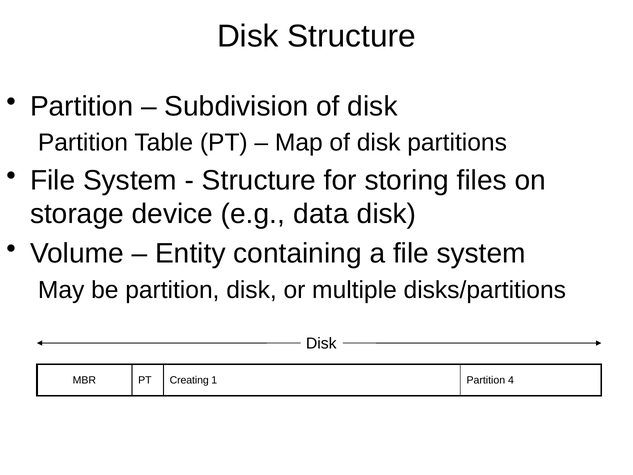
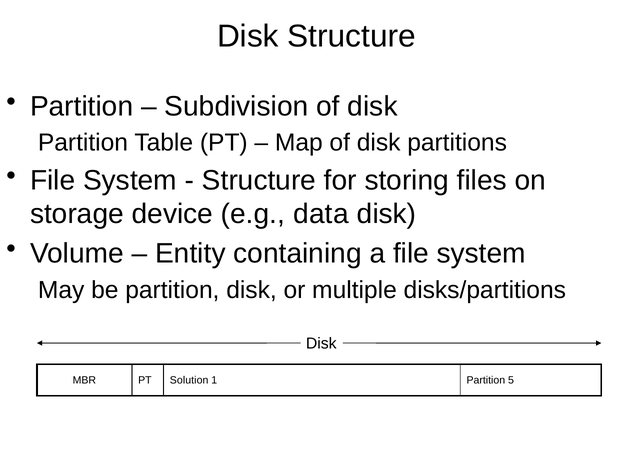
Creating: Creating -> Solution (189, 380)
4: 4 -> 5 (511, 380)
